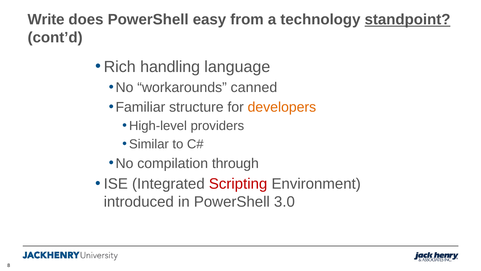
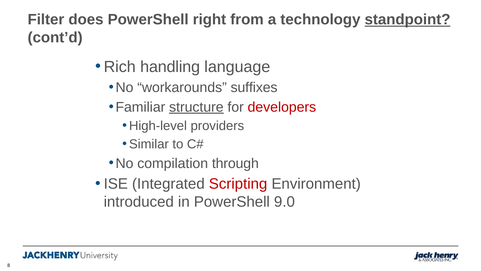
Write: Write -> Filter (46, 20)
easy: easy -> right (209, 20)
canned: canned -> suffixes (254, 87)
structure underline: none -> present (196, 107)
developers colour: orange -> red (282, 107)
3.0: 3.0 -> 9.0 (284, 202)
